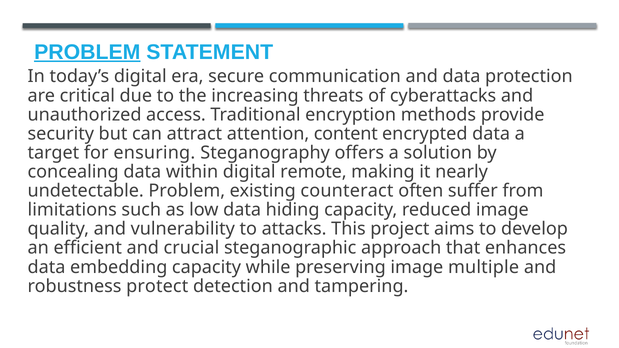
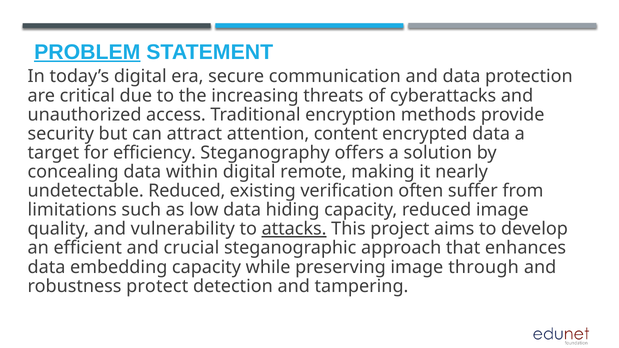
ensuring: ensuring -> efficiency (155, 153)
undetectable Problem: Problem -> Reduced (187, 191)
counteract: counteract -> verification (347, 191)
attacks underline: none -> present (294, 229)
multiple: multiple -> through (484, 267)
